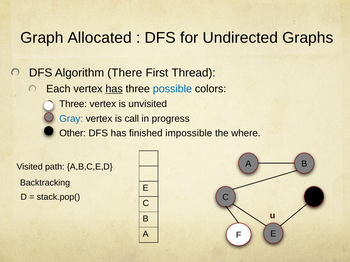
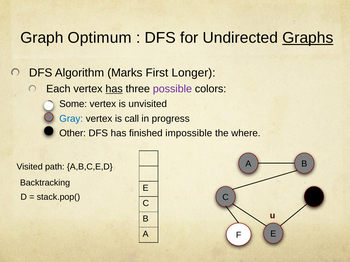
Allocated: Allocated -> Optimum (100, 38)
Graphs underline: none -> present (308, 38)
There: There -> Marks (125, 73)
Thread: Thread -> Longer (194, 73)
possible colour: blue -> purple (172, 89)
Three: Three -> Some (73, 104)
